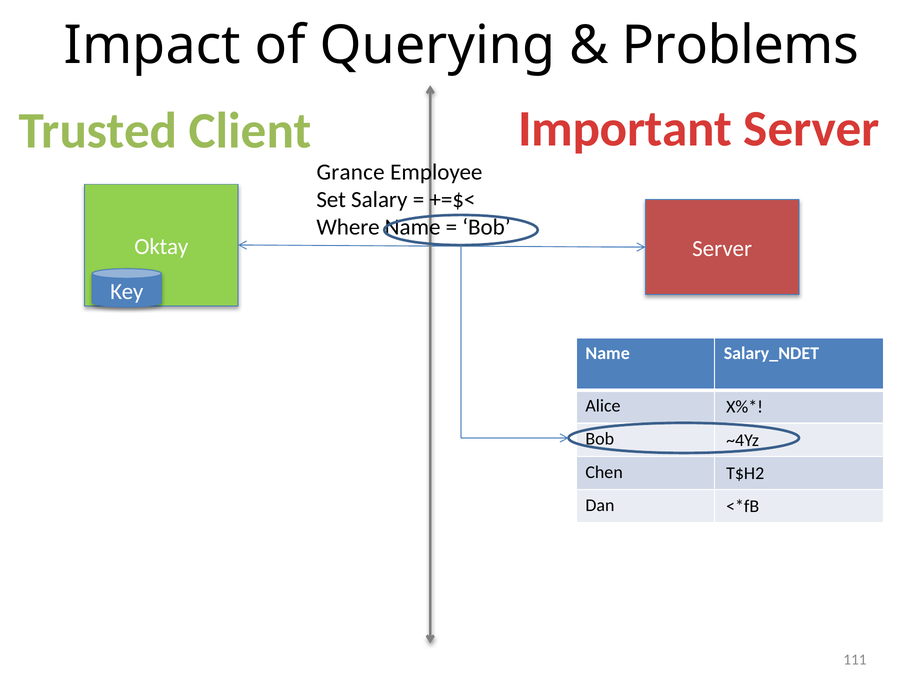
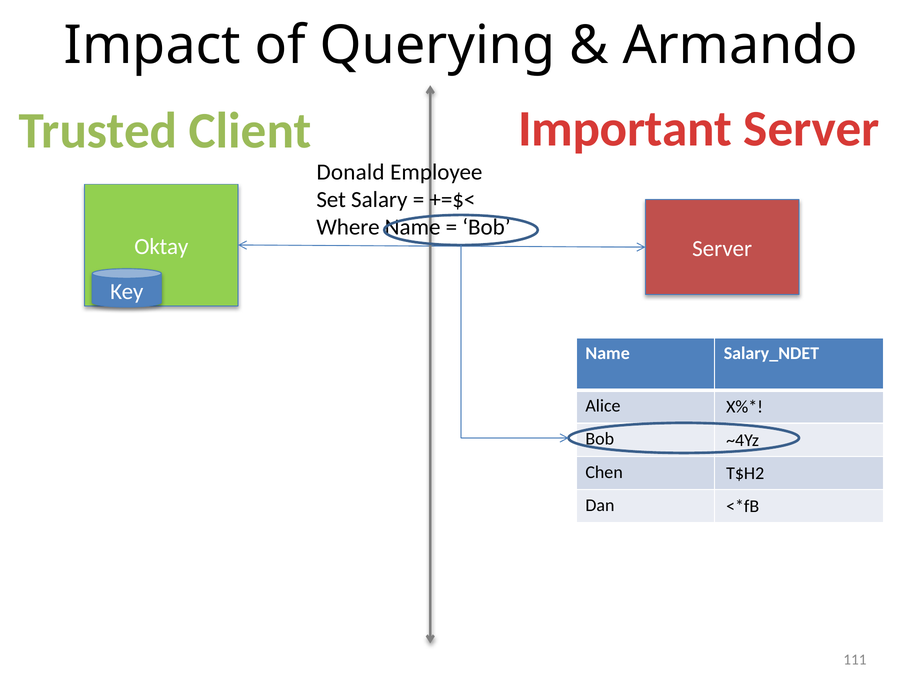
Problems: Problems -> Armando (740, 45)
Grance: Grance -> Donald (351, 172)
